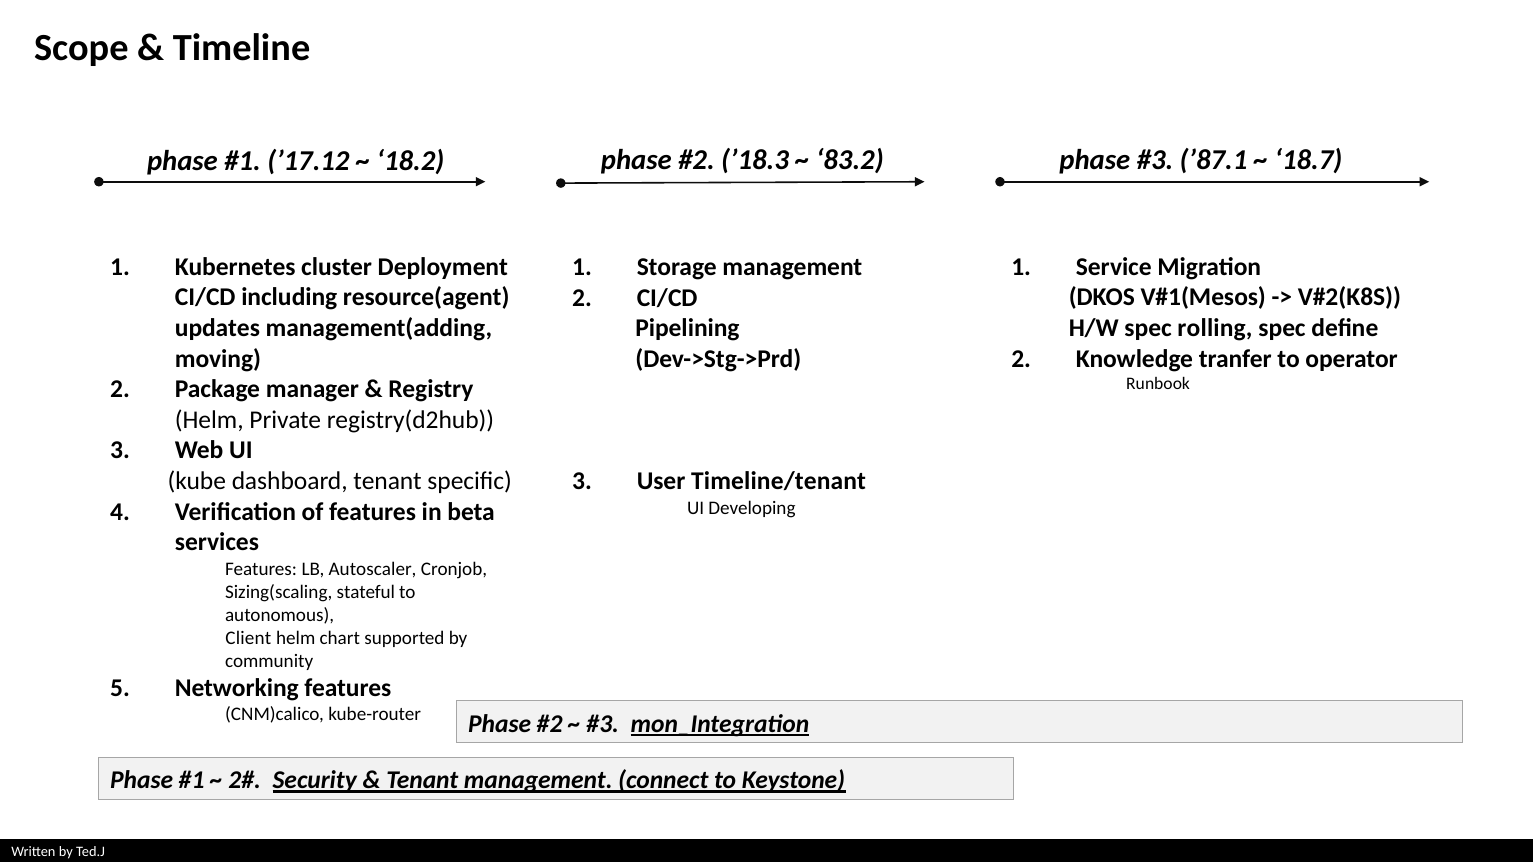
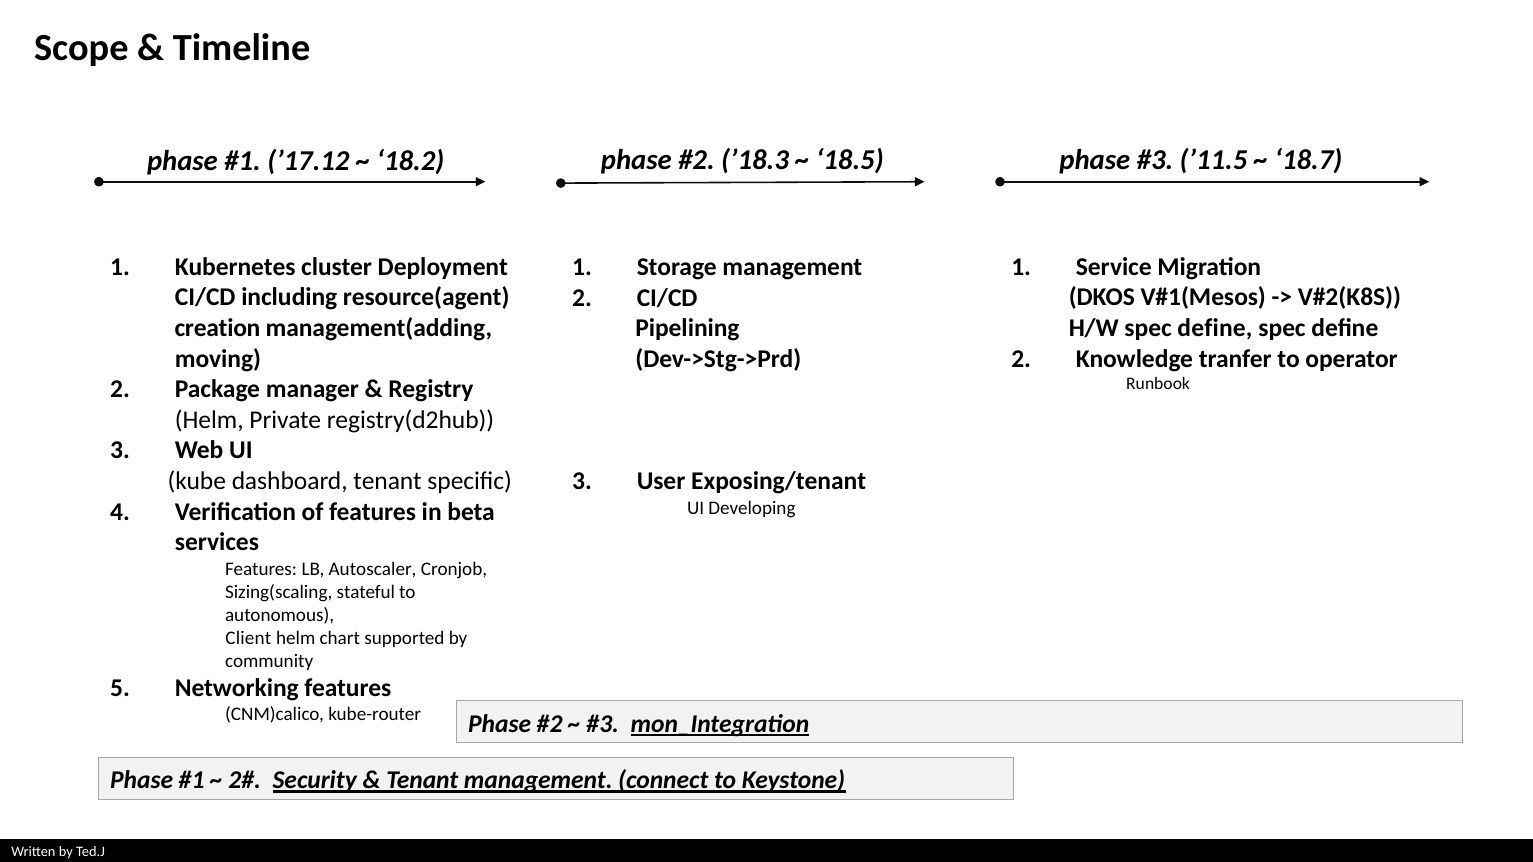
83.2: 83.2 -> 18.5 (850, 160)
’87.1: ’87.1 -> ’11.5 (1214, 160)
H/W spec rolling: rolling -> define (1215, 328)
updates: updates -> creation (218, 328)
Timeline/tenant: Timeline/tenant -> Exposing/tenant (779, 482)
